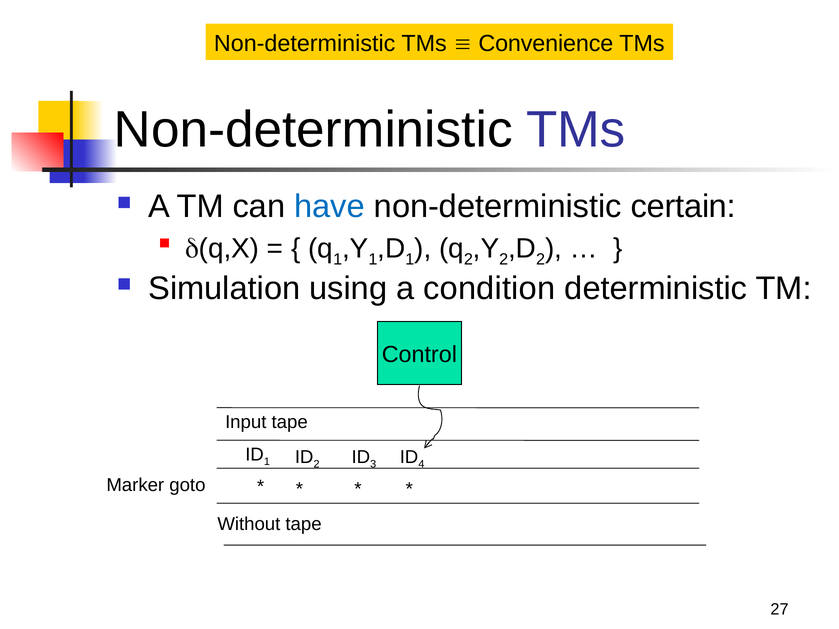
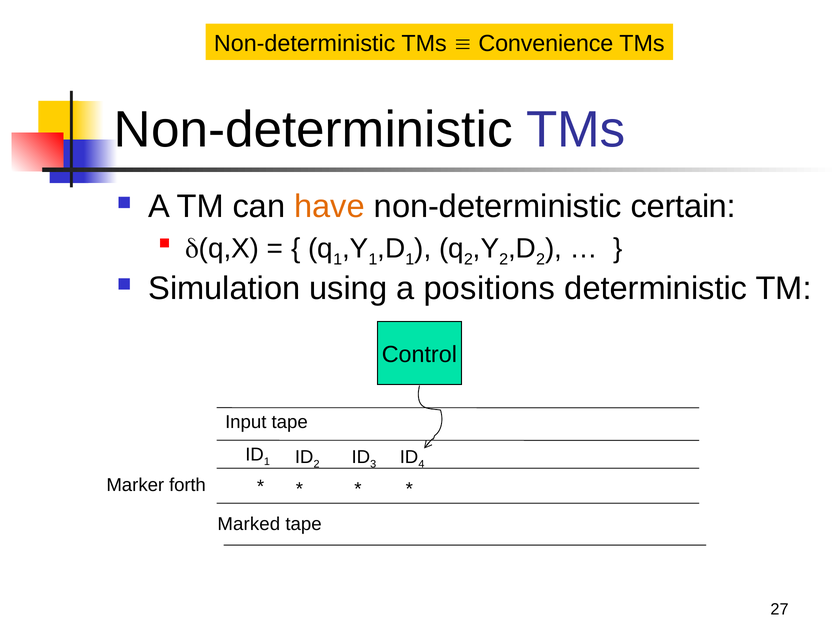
have colour: blue -> orange (330, 207)
condition: condition -> positions (489, 288)
goto: goto -> forth (187, 485)
Without: Without -> Marked (249, 524)
